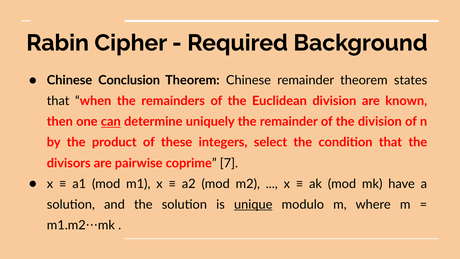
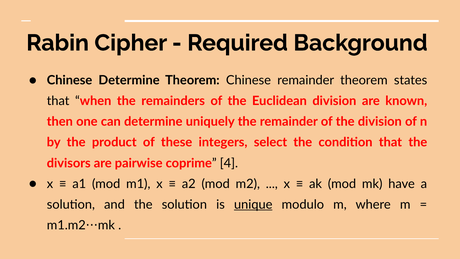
Chinese Conclusion: Conclusion -> Determine (129, 80)
can underline: present -> none (111, 122)
7: 7 -> 4 (229, 163)
